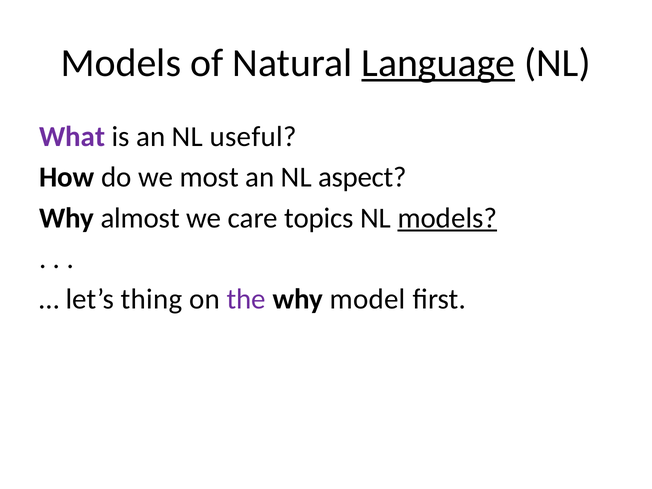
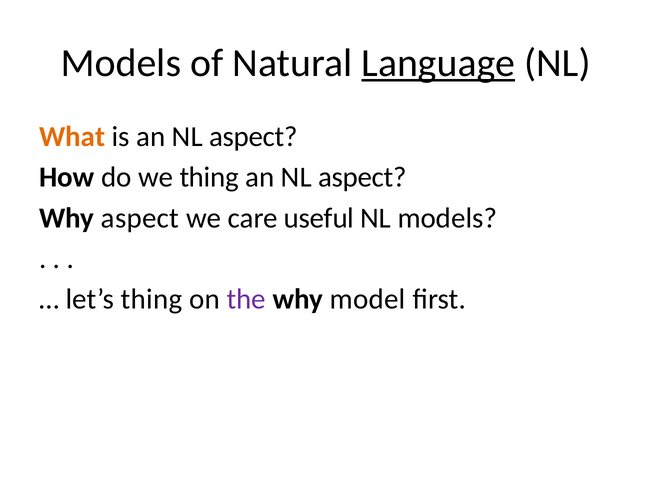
What colour: purple -> orange (72, 137)
is an NL useful: useful -> aspect (253, 137)
we most: most -> thing (209, 177)
Why almost: almost -> aspect (140, 218)
topics: topics -> useful (319, 218)
models underline: present -> none (447, 218)
